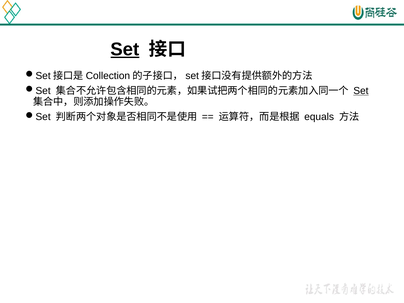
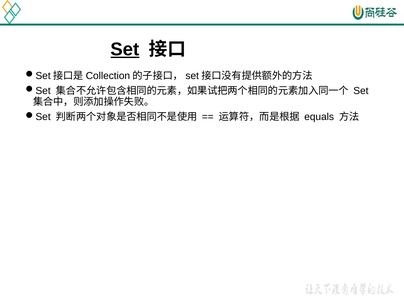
Set underline: present -> none (361, 91)
